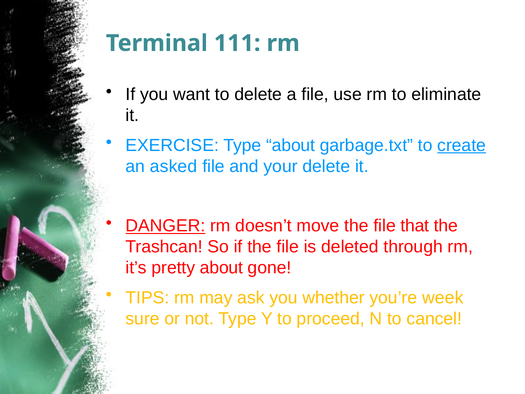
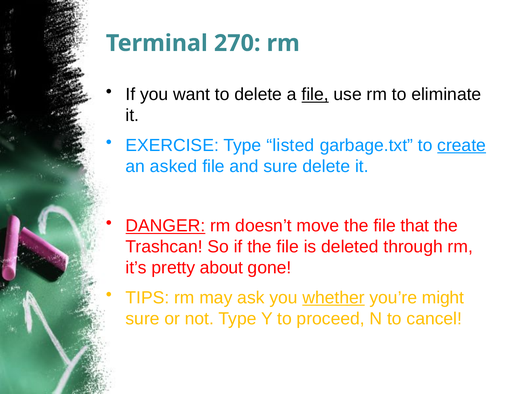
111: 111 -> 270 (237, 43)
file underline: none -> present (315, 94)
Type about: about -> listed (290, 145)
and your: your -> sure (281, 166)
whether underline: none -> present (334, 297)
week: week -> might (443, 297)
